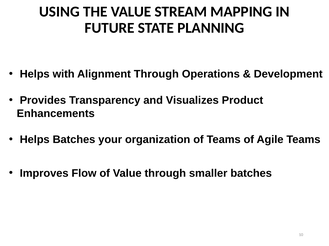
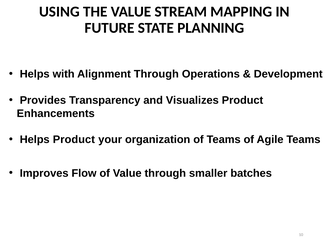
Helps Batches: Batches -> Product (74, 140)
